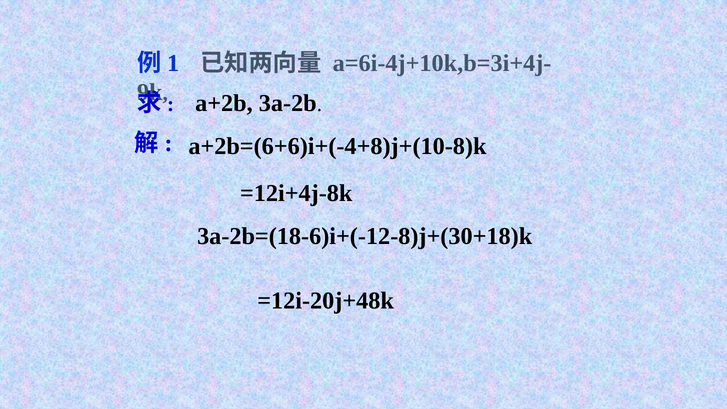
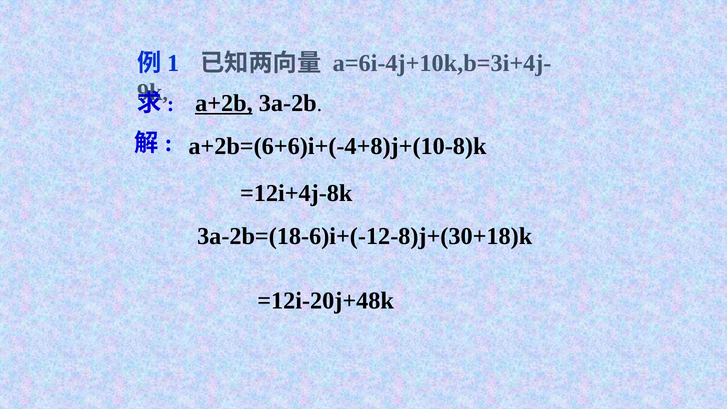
a+2b underline: none -> present (224, 103)
